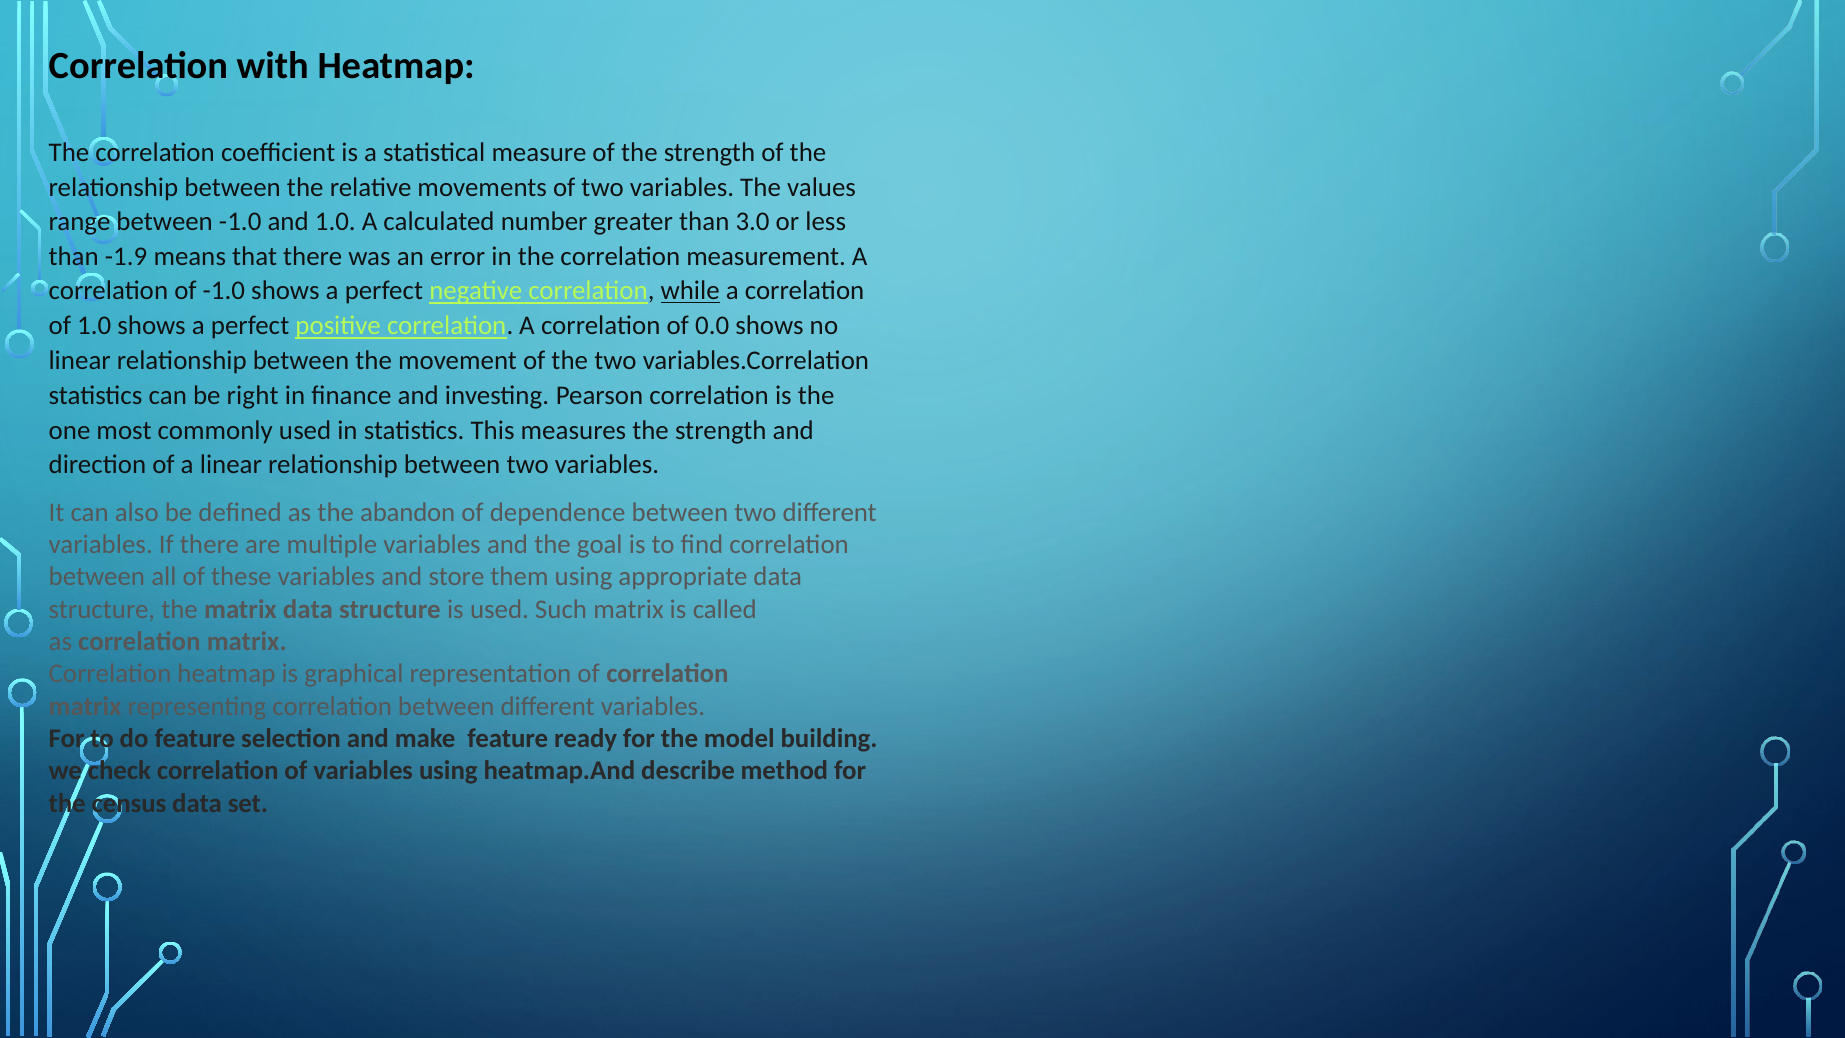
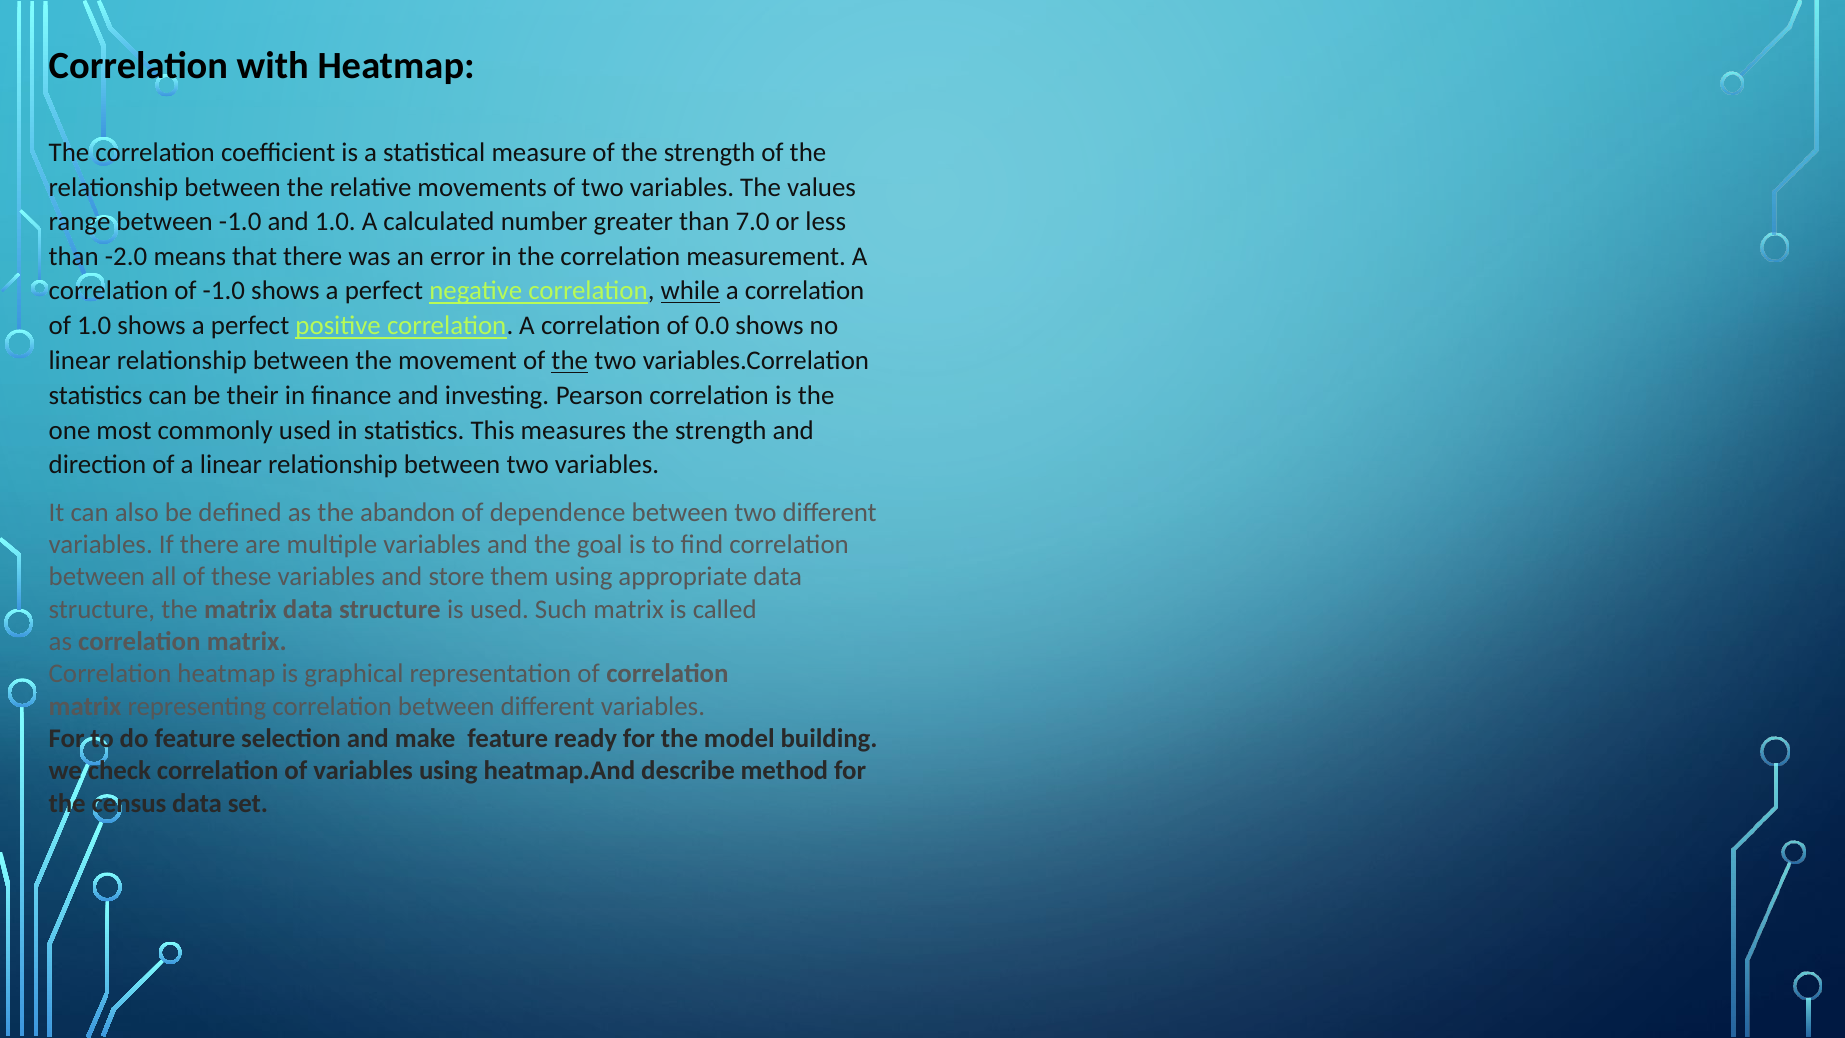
3.0: 3.0 -> 7.0 (753, 222)
-1.9: -1.9 -> -2.0 (126, 256)
the underline: none -> present (570, 361)
right: right -> their (253, 396)
